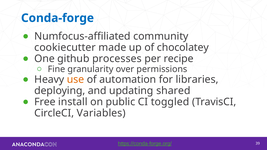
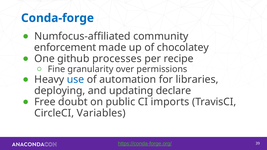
cookiecutter: cookiecutter -> enforcement (65, 48)
use colour: orange -> blue (76, 80)
shared: shared -> declare (173, 91)
install: install -> doubt (73, 102)
toggled: toggled -> imports (170, 102)
